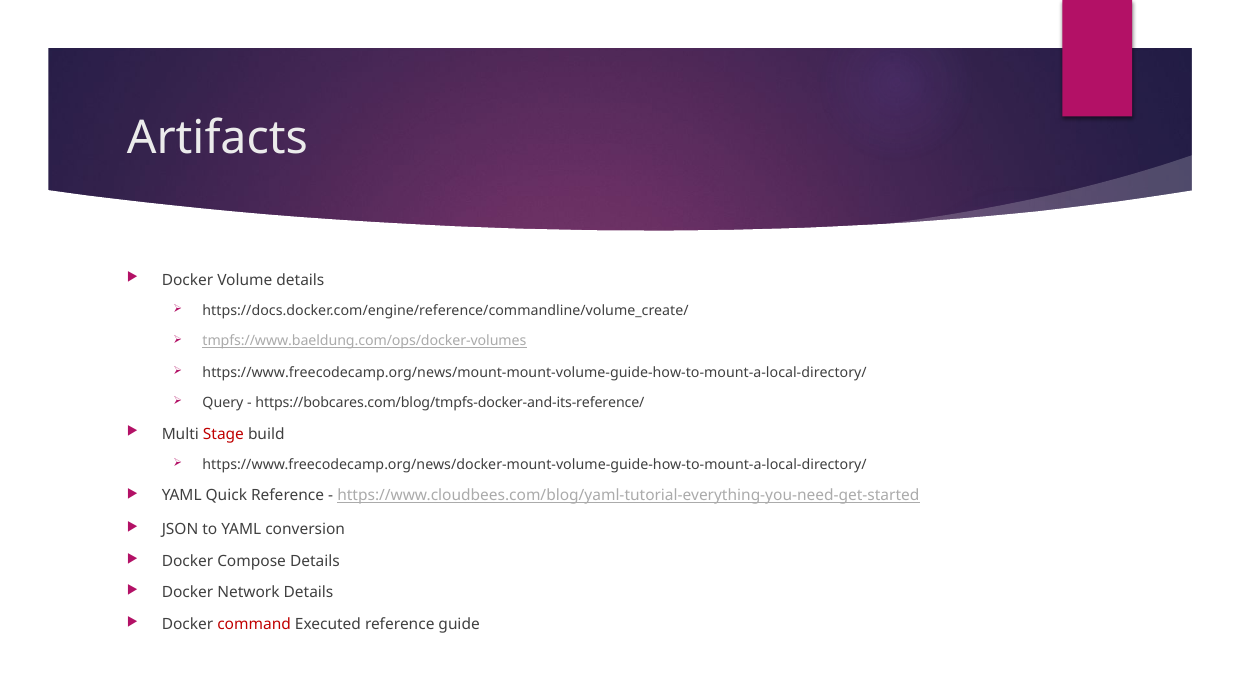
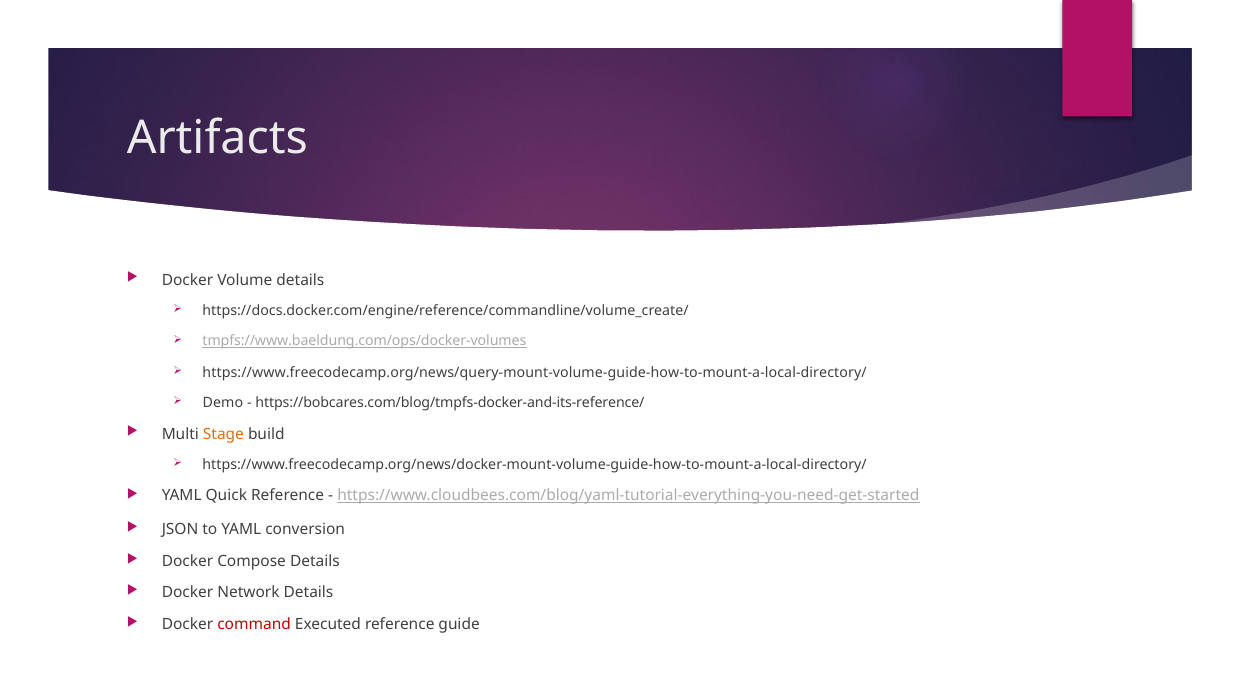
https://www.freecodecamp.org/news/mount-mount-volume-guide-how-to-mount-a-local-directory/: https://www.freecodecamp.org/news/mount-mount-volume-guide-how-to-mount-a-local-directory/ -> https://www.freecodecamp.org/news/query-mount-volume-guide-how-to-mount-a-local-directory/ (535, 373)
Query: Query -> Demo (223, 403)
Stage colour: red -> orange (223, 434)
